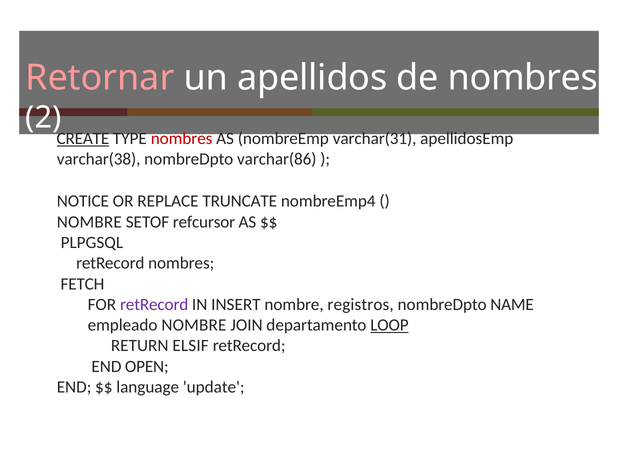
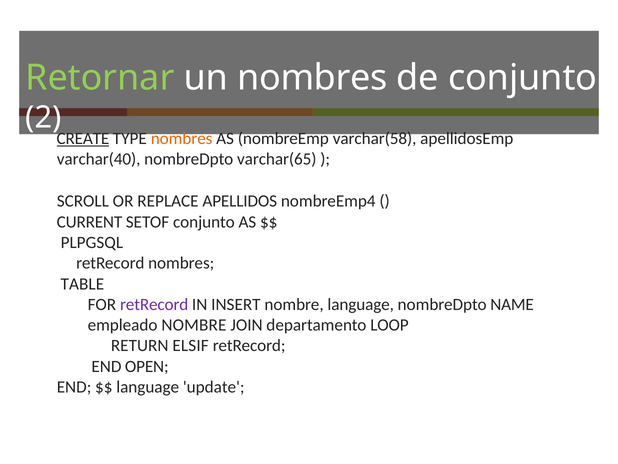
Retornar colour: pink -> light green (100, 78)
un apellidos: apellidos -> nombres (312, 78)
de nombres: nombres -> conjunto (523, 78)
nombres colour: red -> orange (182, 138)
varchar(31: varchar(31 -> varchar(58 (375, 138)
varchar(38: varchar(38 -> varchar(40 (99, 159)
varchar(86: varchar(86 -> varchar(65 (277, 159)
NOTICE: NOTICE -> SCROLL (83, 201)
TRUNCATE: TRUNCATE -> APELLIDOS (240, 201)
NOMBRE: NOMBRE -> CURRENT (89, 222)
SETOF refcursor: refcursor -> conjunto (204, 222)
FETCH: FETCH -> TABLE (82, 284)
nombre registros: registros -> language (361, 304)
LOOP underline: present -> none (389, 325)
